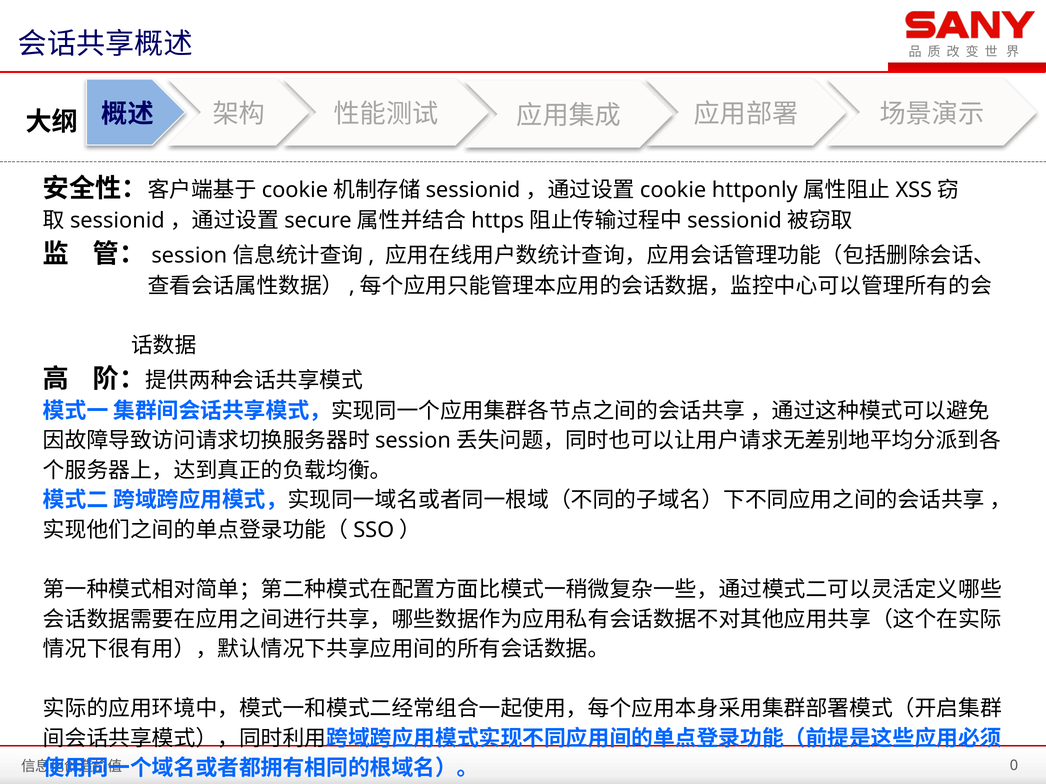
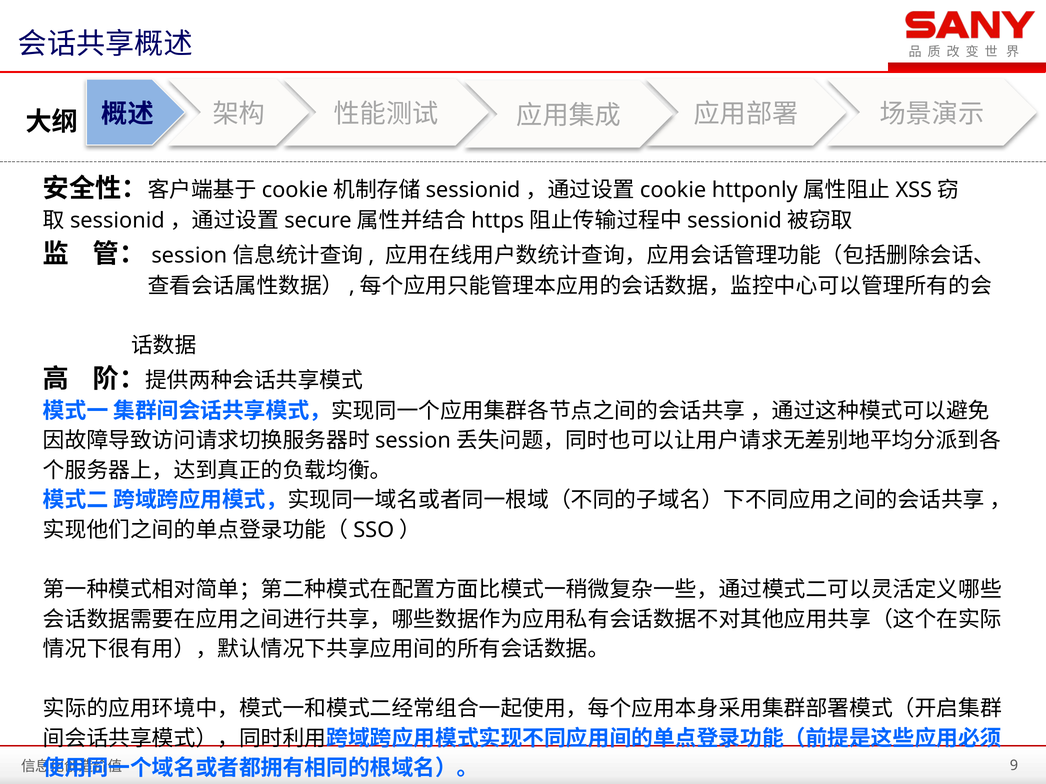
0: 0 -> 9 (1014, 766)
